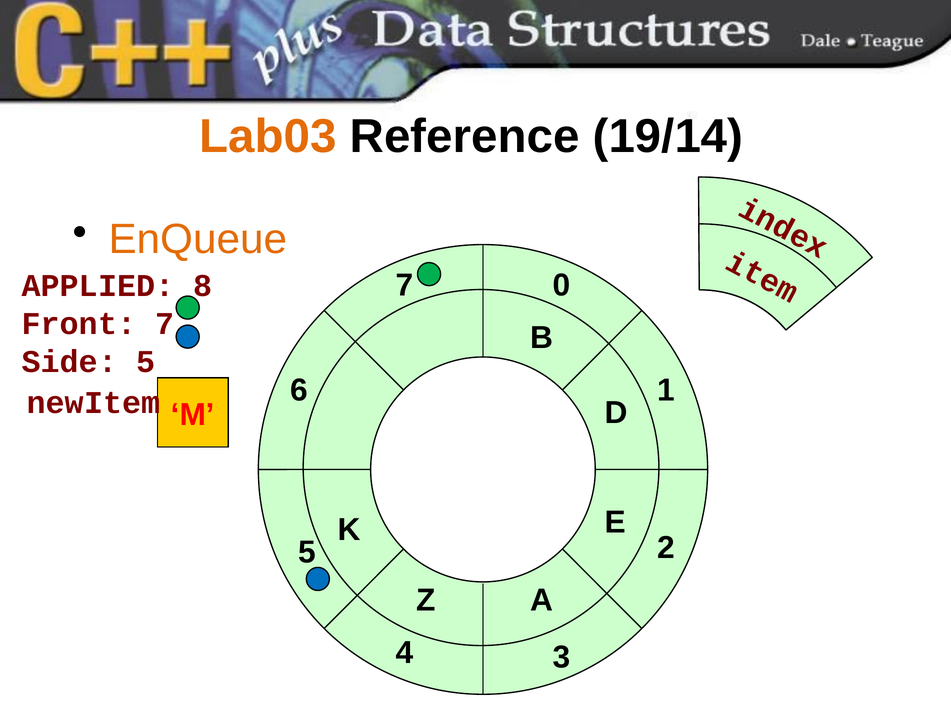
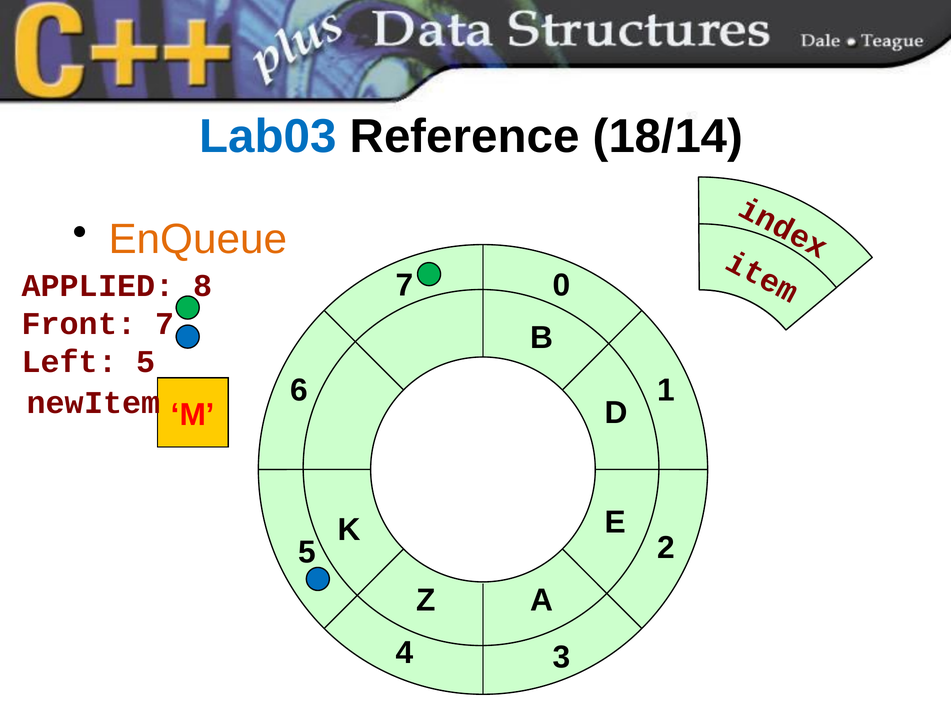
Lab03 colour: orange -> blue (268, 136)
19/14: 19/14 -> 18/14 (668, 136)
Side: Side -> Left (69, 361)
